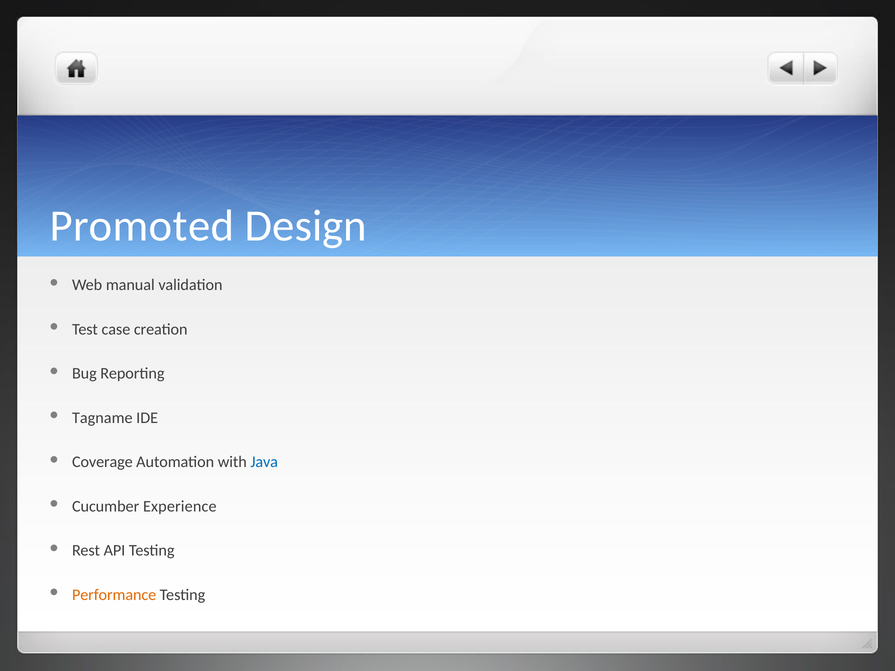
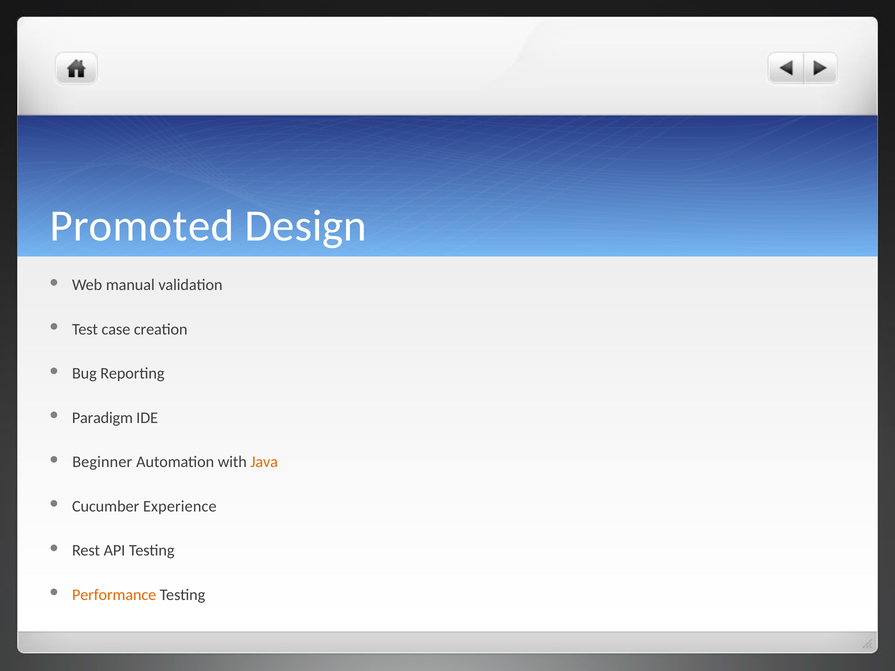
Tagname: Tagname -> Paradigm (102, 418)
Coverage: Coverage -> Beginner (102, 462)
Java colour: blue -> orange (264, 462)
